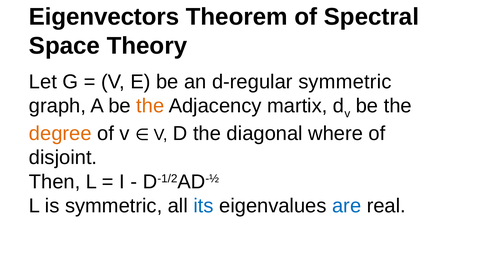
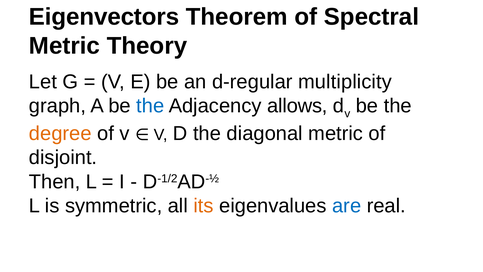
Space: Space -> Metric (64, 46)
d-regular symmetric: symmetric -> multiplicity (345, 82)
the colour: orange -> blue (150, 106)
martix: martix -> allows (297, 106)
diagonal where: where -> metric (336, 133)
its colour: blue -> orange (204, 206)
